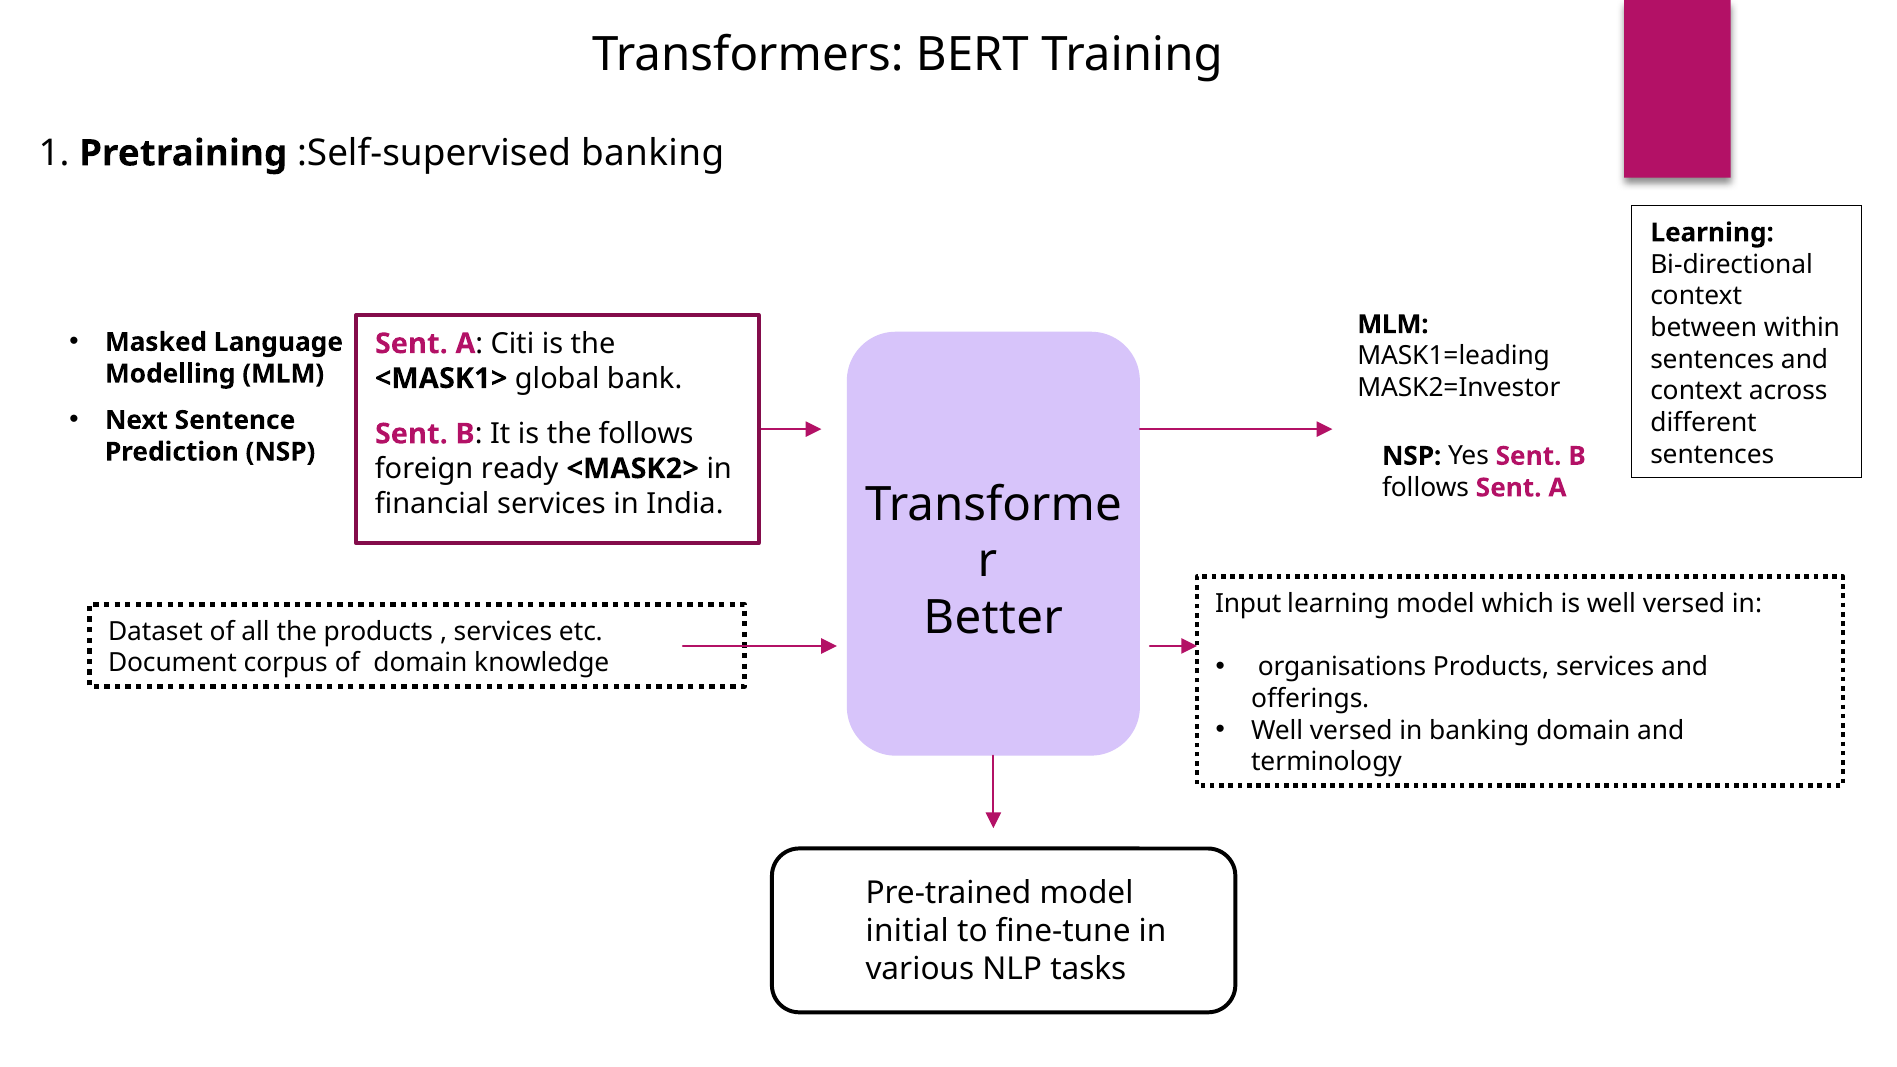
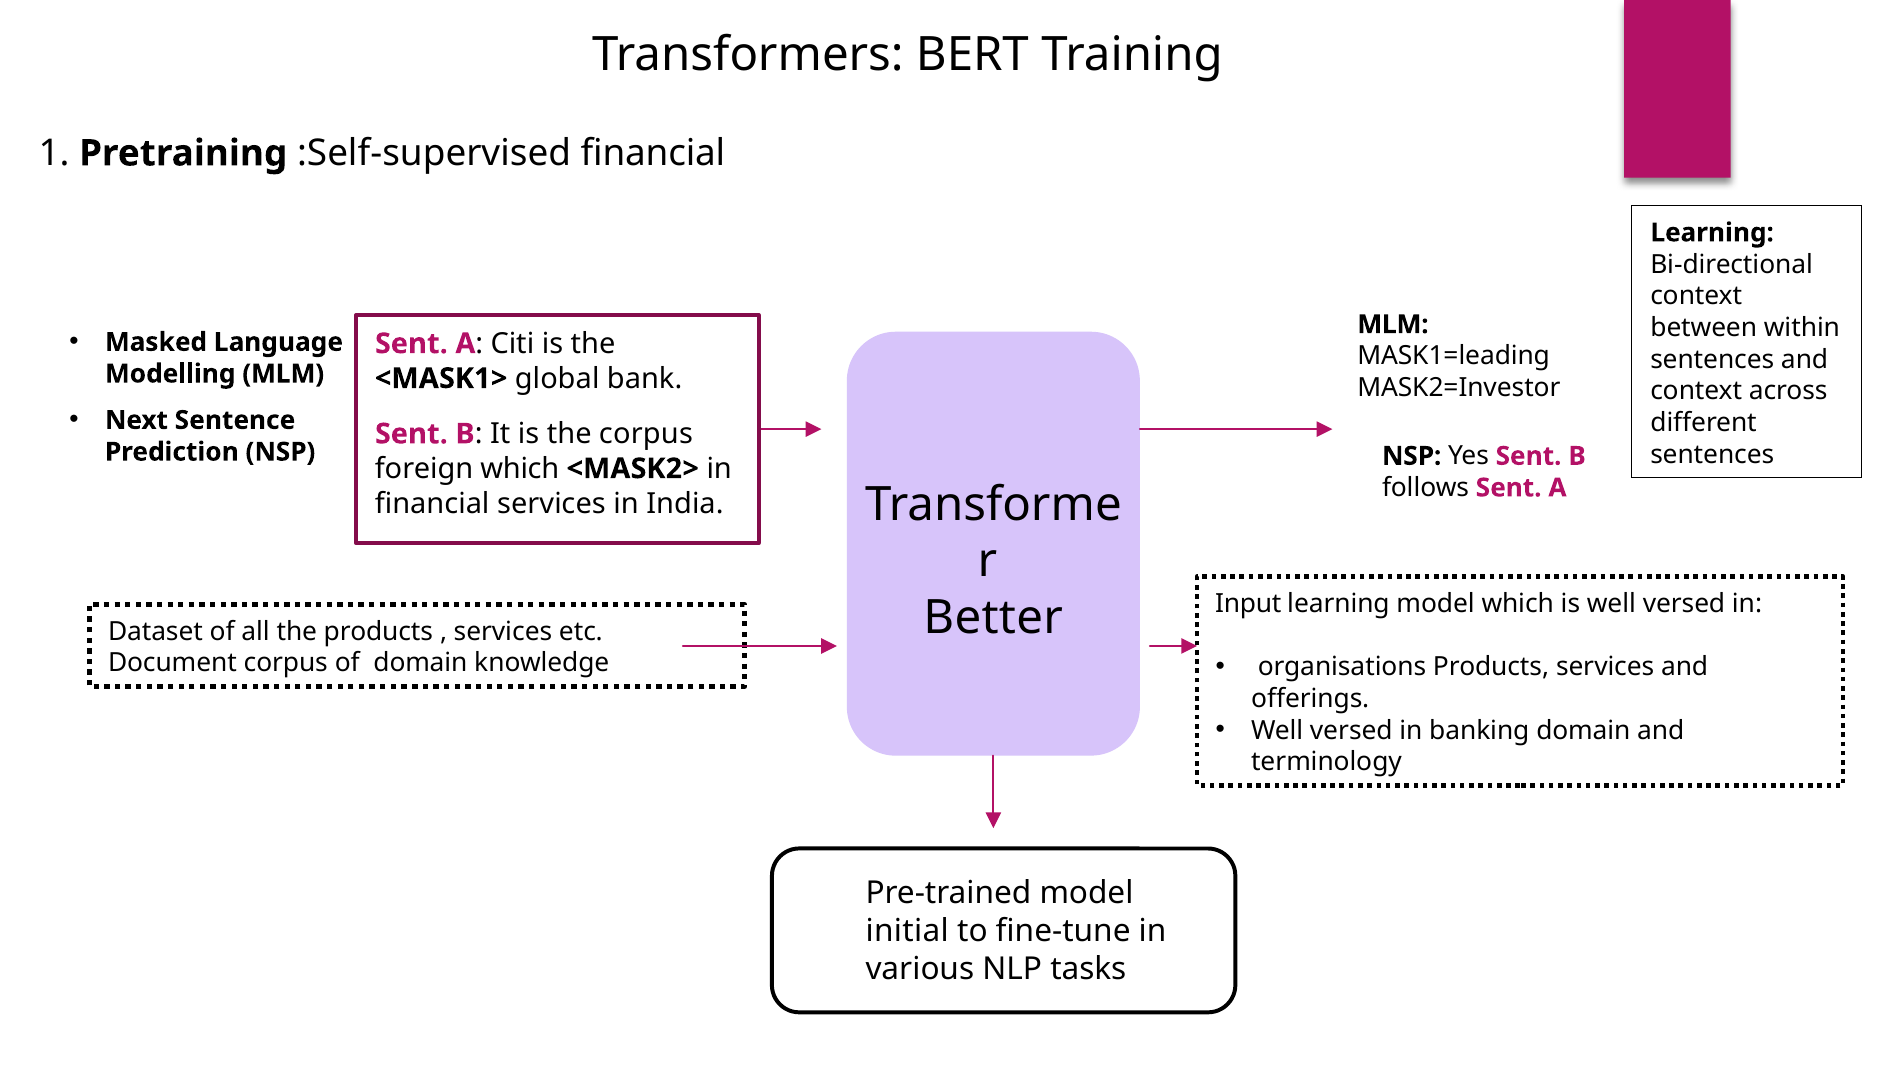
:Self-supervised banking: banking -> financial (653, 153)
the follows: follows -> corpus (646, 434)
foreign ready: ready -> which (520, 469)
